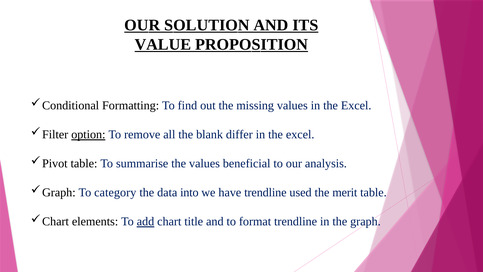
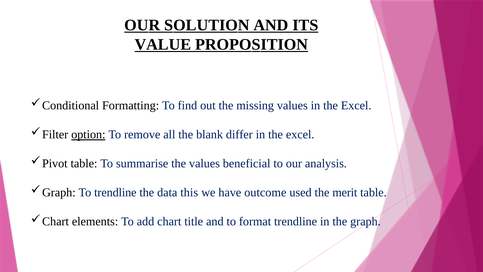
To category: category -> trendline (115, 192)
into: into -> this (189, 192)
have trendline: trendline -> outcome (265, 192)
add underline: present -> none (146, 221)
